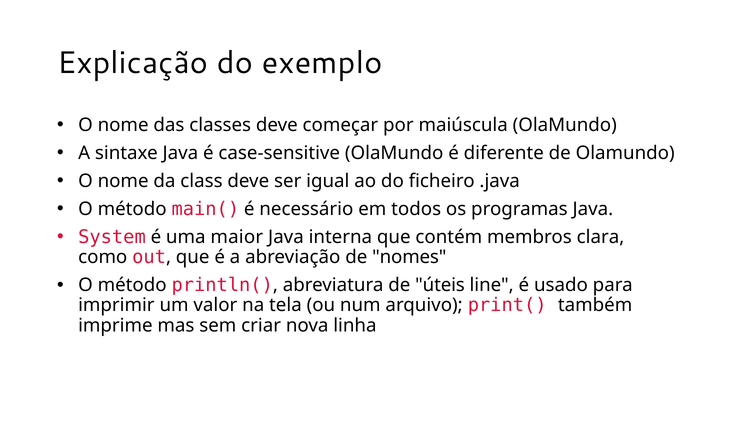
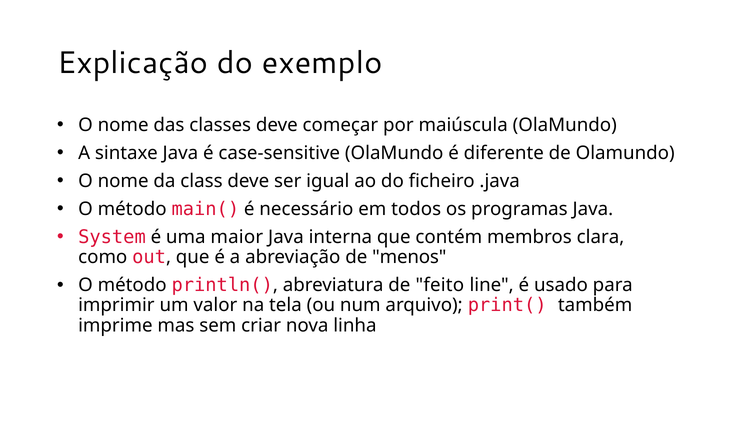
nomes: nomes -> menos (409, 257)
úteis: úteis -> feito (440, 285)
